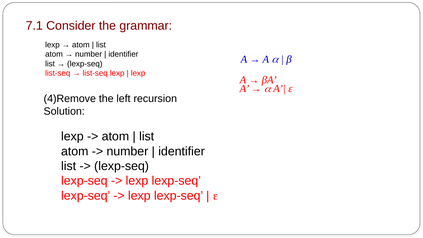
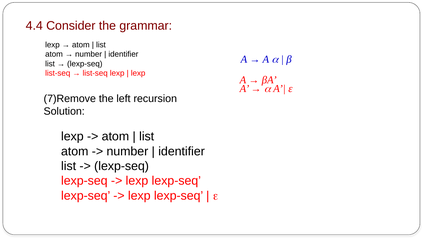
7.1: 7.1 -> 4.4 (34, 26)
4)Remove: 4)Remove -> 7)Remove (70, 99)
